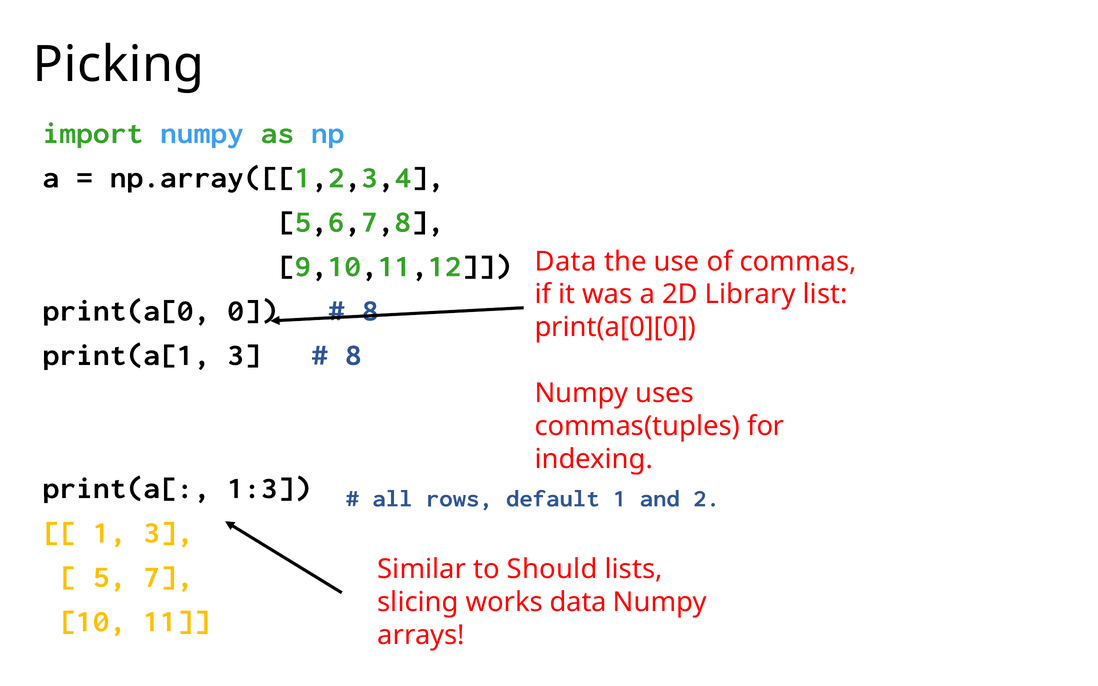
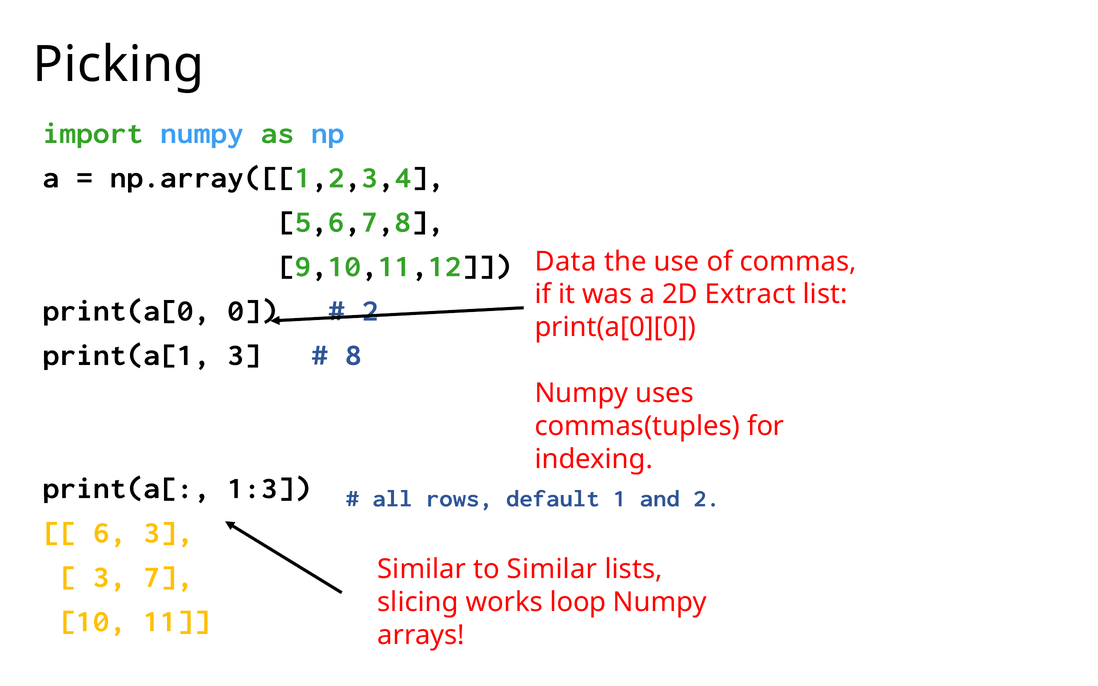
Library: Library -> Extract (750, 294)
8: 8 -> 2 (370, 311)
1: 1 -> 6 (110, 533)
to Should: Should -> Similar (552, 570)
5: 5 -> 3 (109, 577)
works data: data -> loop (578, 602)
